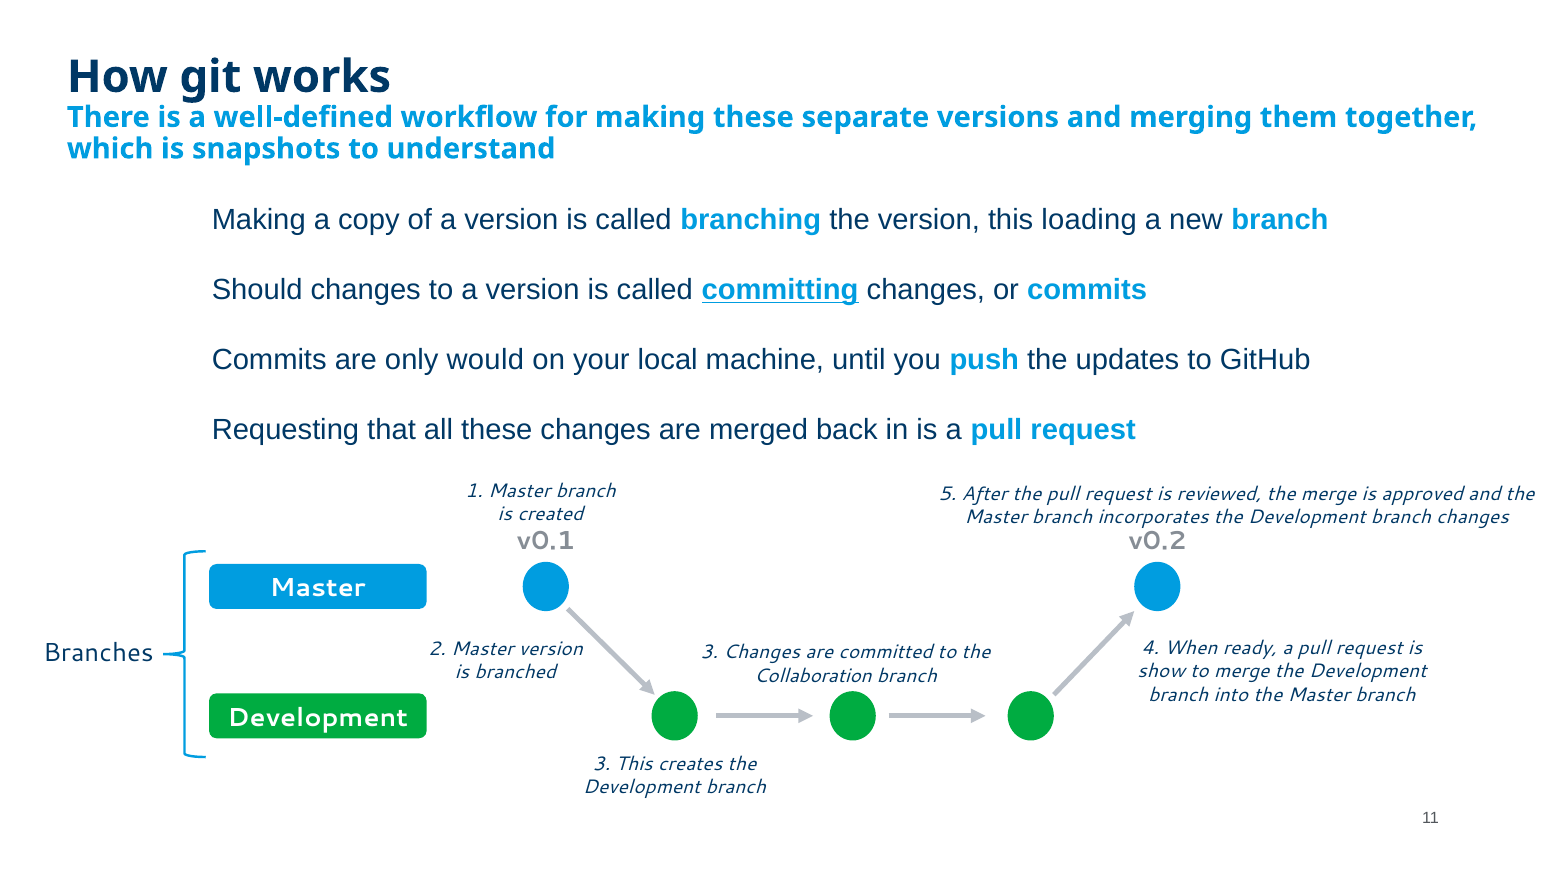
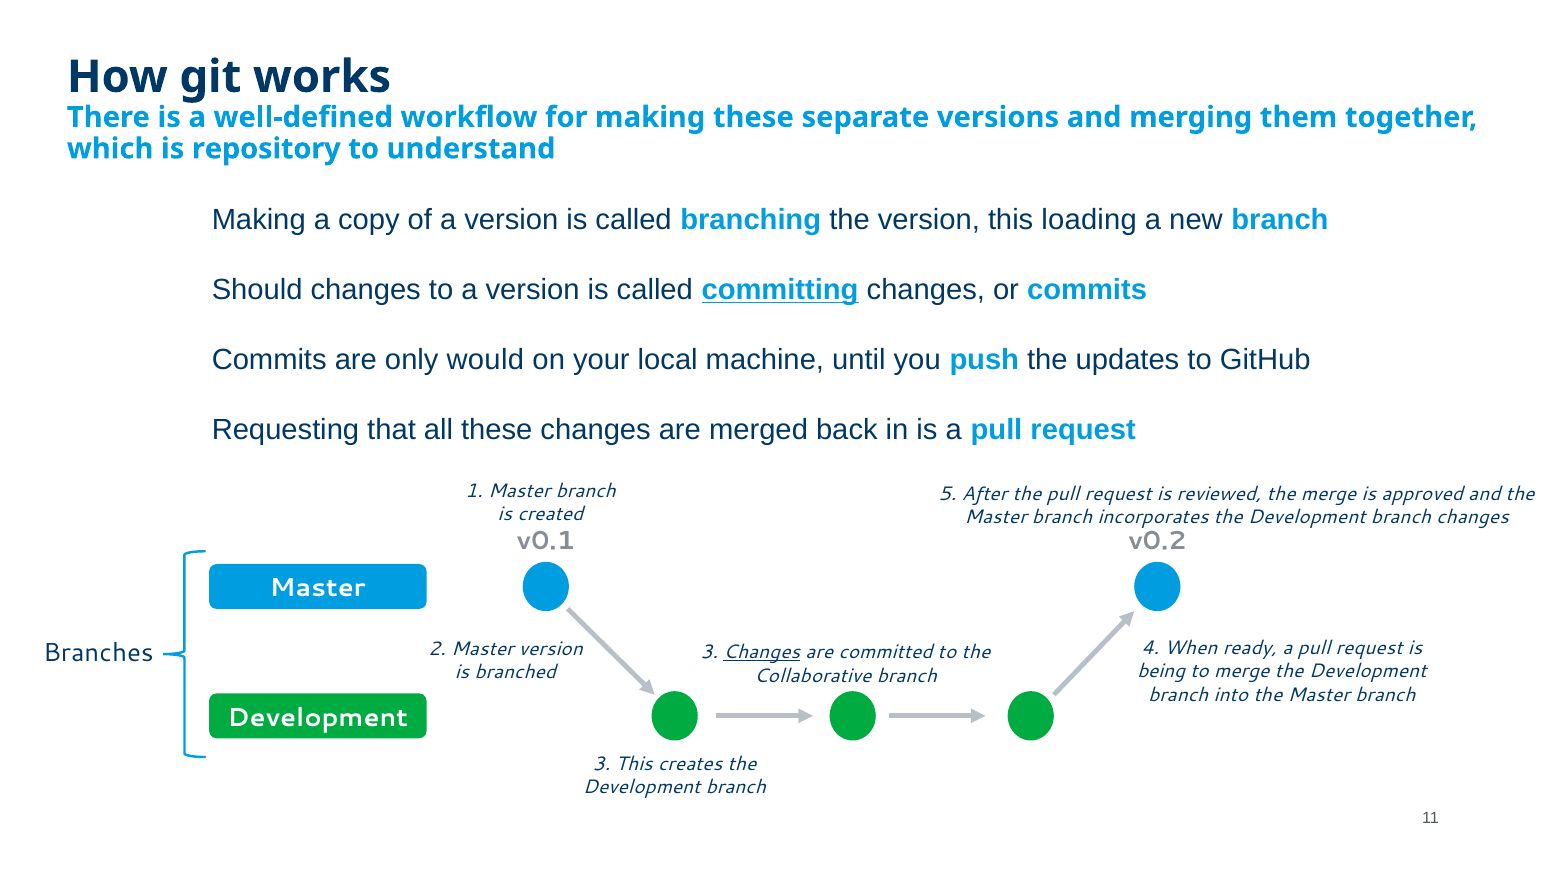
snapshots: snapshots -> repository (266, 149)
Changes underline: none -> present (762, 653)
show: show -> being (1161, 672)
Collaboration: Collaboration -> Collaborative (813, 676)
